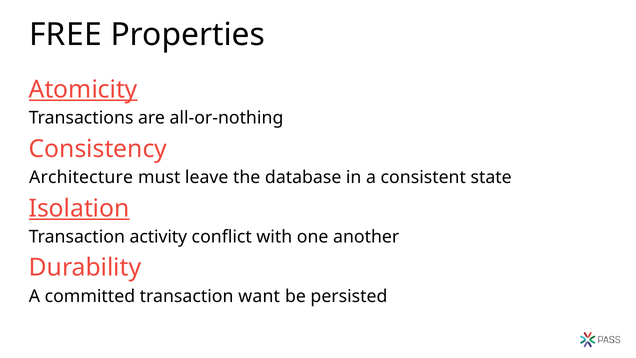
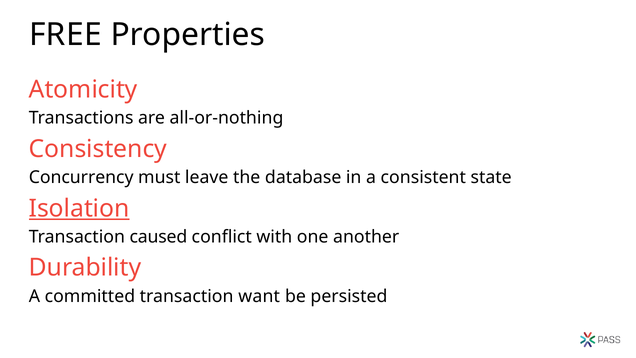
Atomicity underline: present -> none (83, 89)
Architecture: Architecture -> Concurrency (81, 177)
activity: activity -> caused (158, 237)
